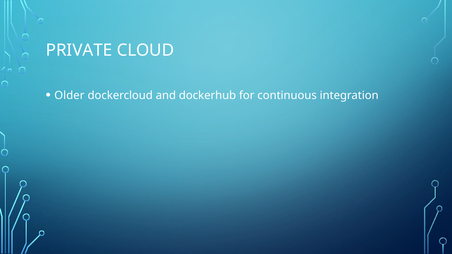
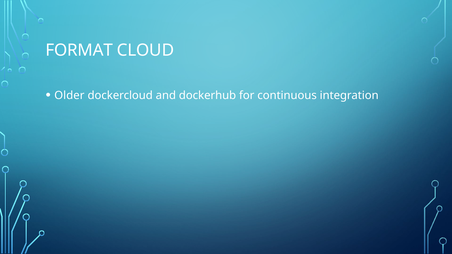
PRIVATE: PRIVATE -> FORMAT (79, 50)
